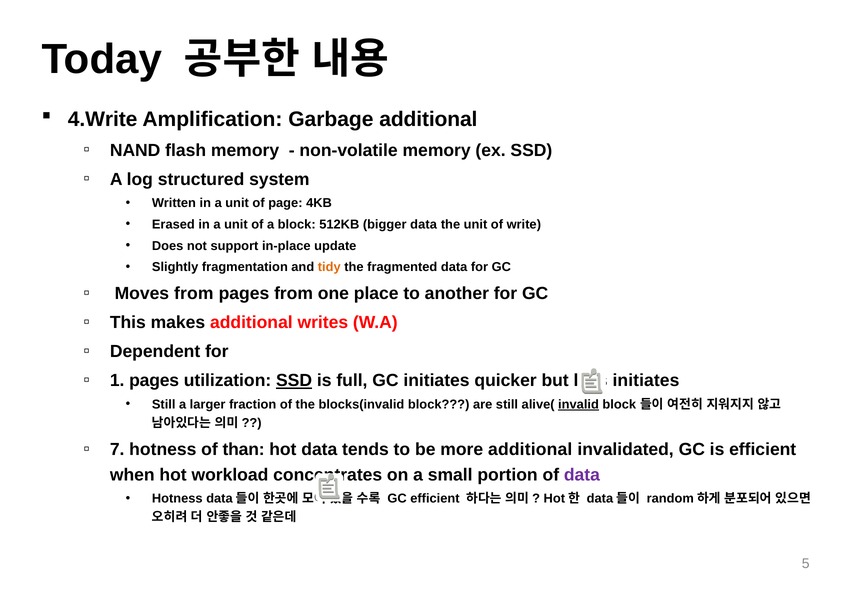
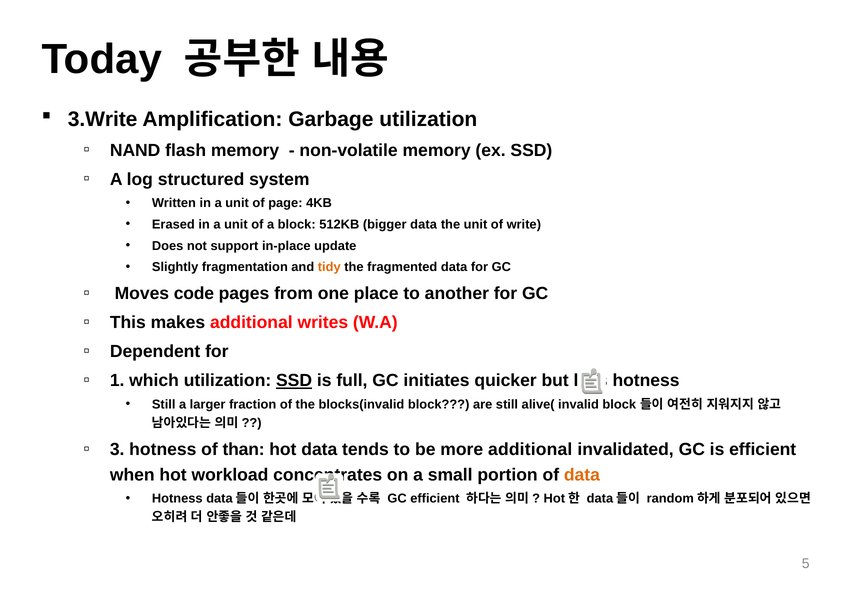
4.Write: 4.Write -> 3.Write (103, 119)
Garbage additional: additional -> utilization (428, 119)
Moves from: from -> code (194, 293)
1 pages: pages -> which (154, 380)
less initiates: initiates -> hotness (646, 380)
invalid underline: present -> none (579, 404)
7: 7 -> 3 (117, 449)
data colour: purple -> orange (582, 474)
